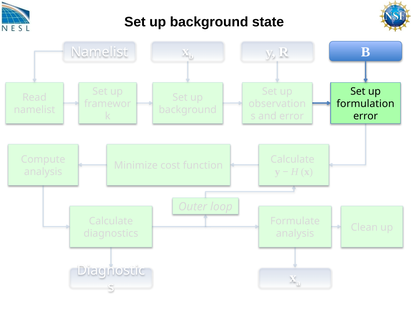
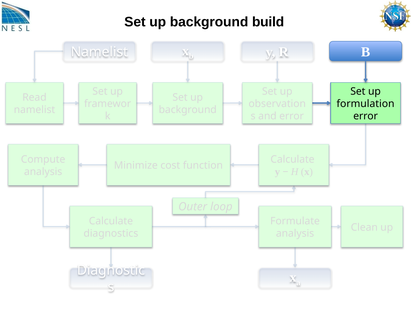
state: state -> build (268, 22)
